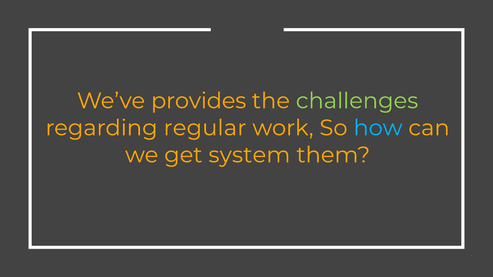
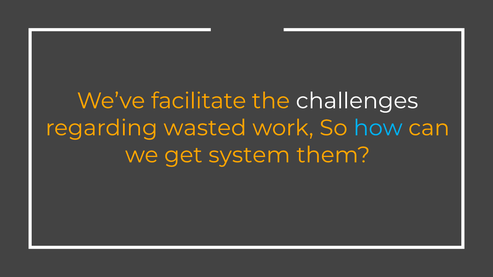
provides: provides -> facilitate (199, 101)
challenges colour: light green -> white (357, 101)
regular: regular -> wasted (205, 128)
